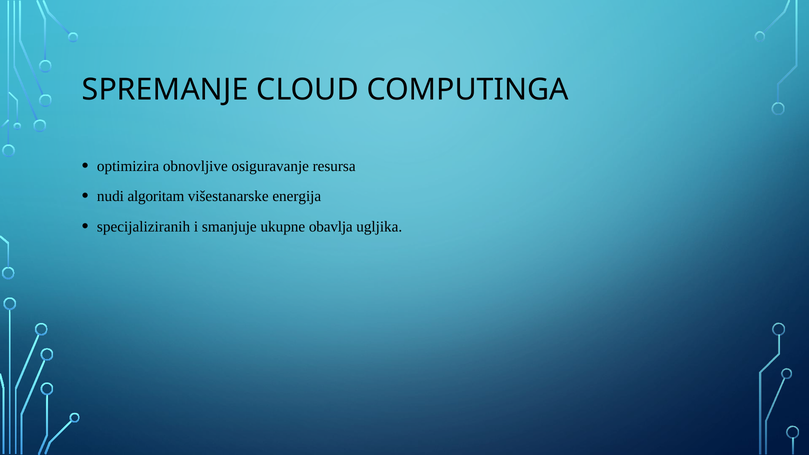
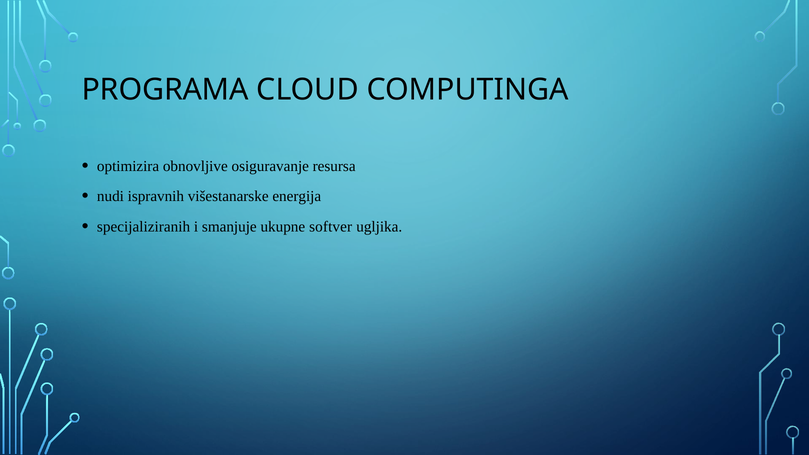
SPREMANJE: SPREMANJE -> PROGRAMA (165, 90)
algoritam: algoritam -> ispravnih (156, 196)
obavlja: obavlja -> softver (331, 227)
